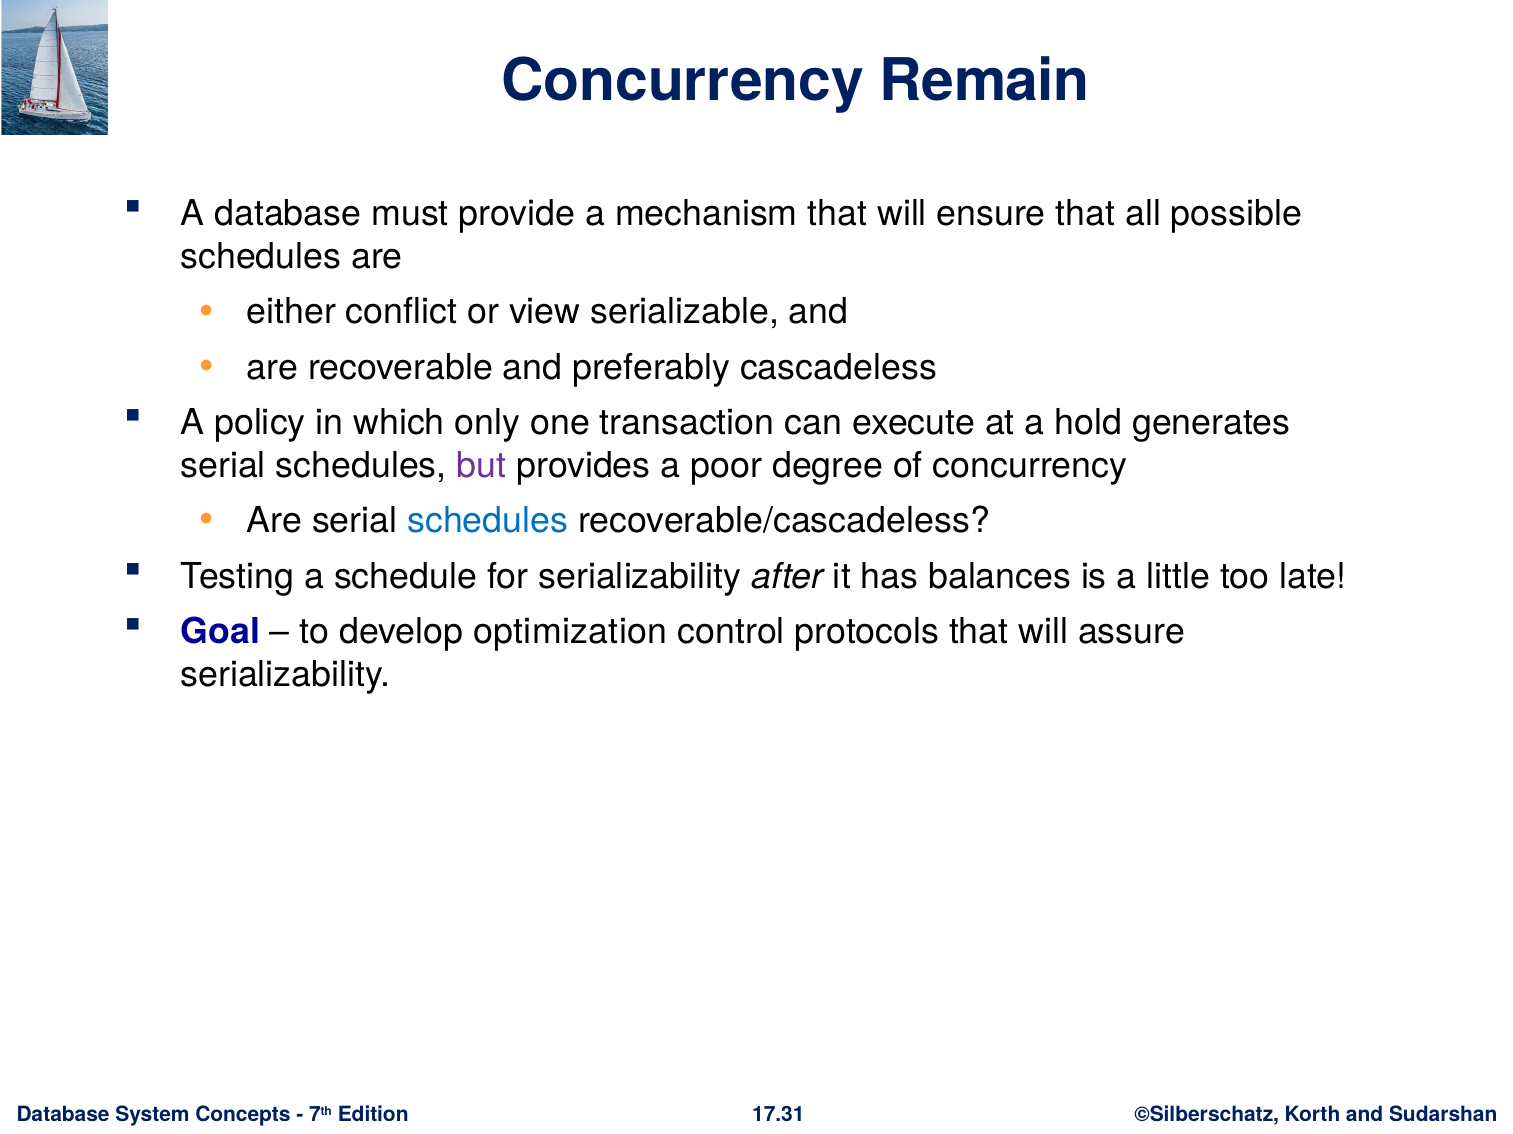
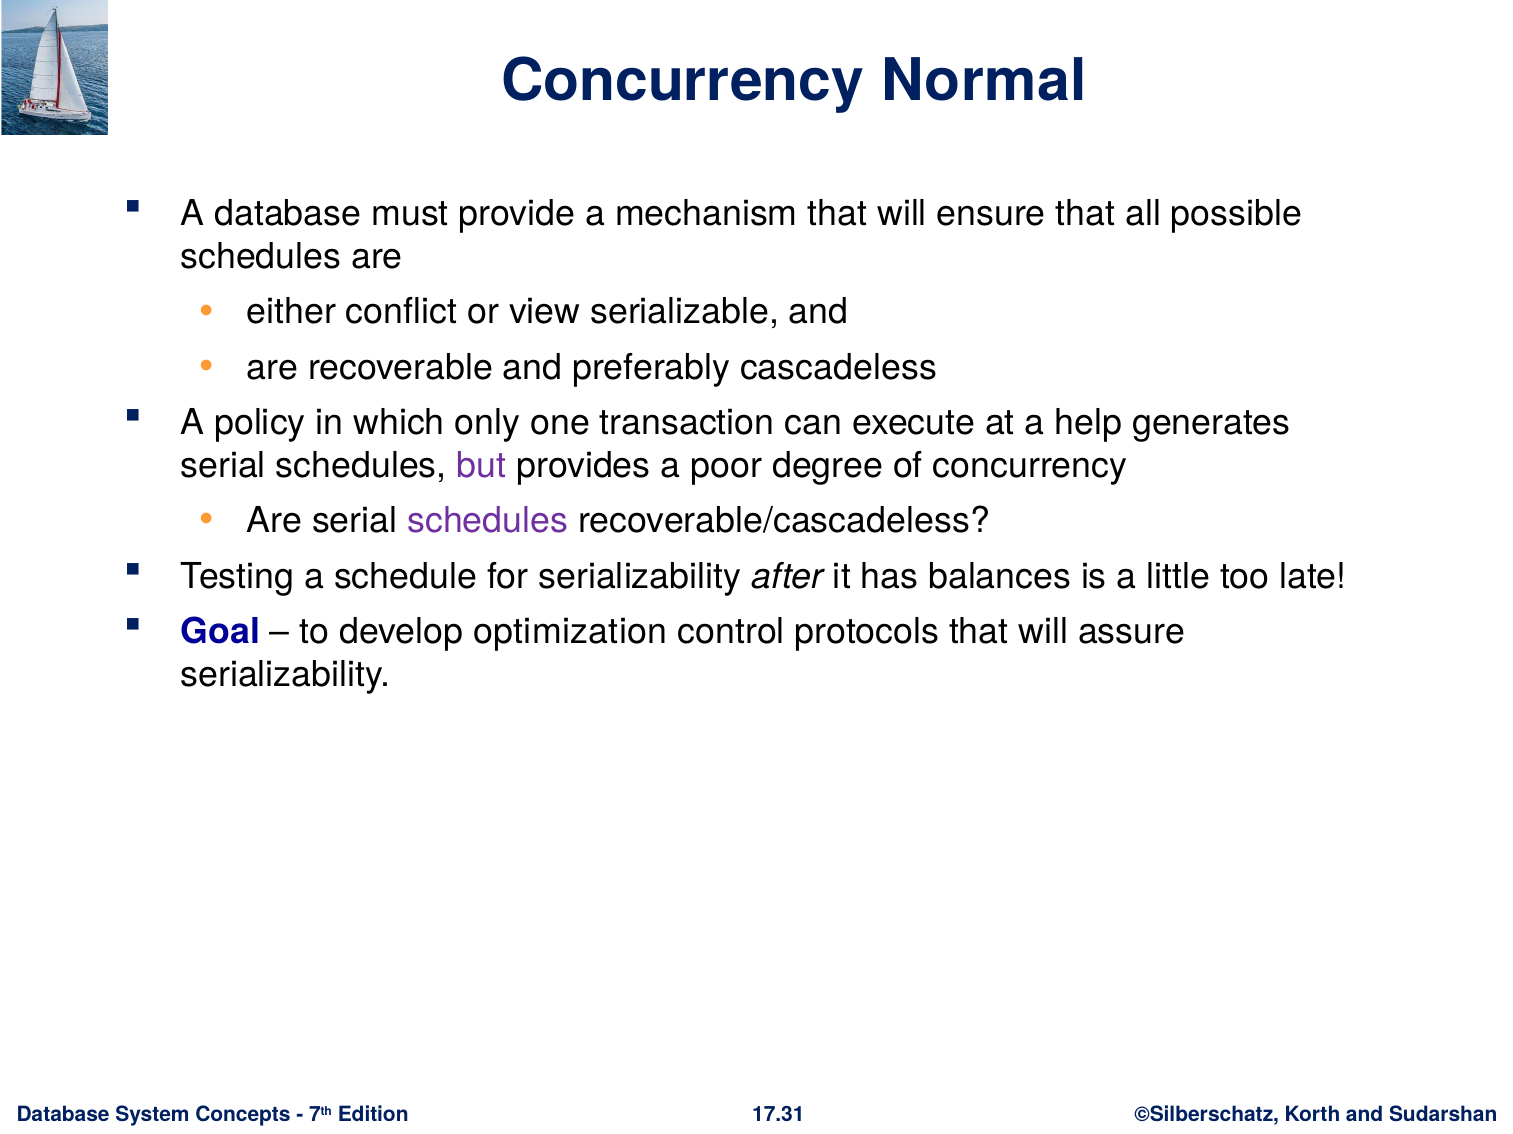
Remain: Remain -> Normal (984, 81)
hold: hold -> help (1088, 423)
schedules colour: blue -> purple (488, 521)
